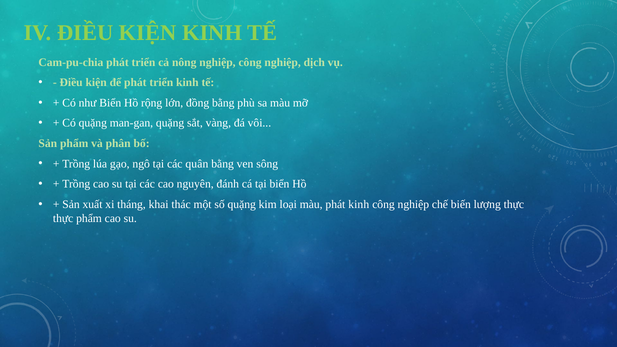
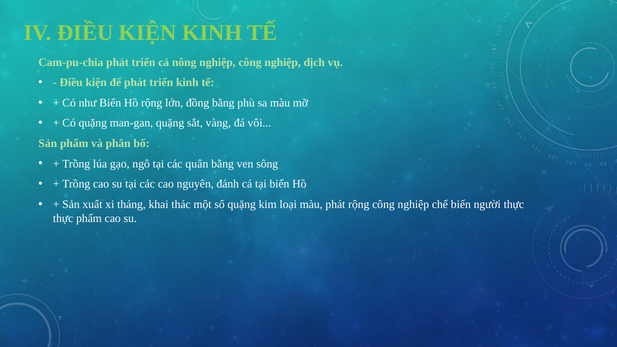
phát kinh: kinh -> rộng (359, 204)
lượng: lượng -> người (487, 204)
